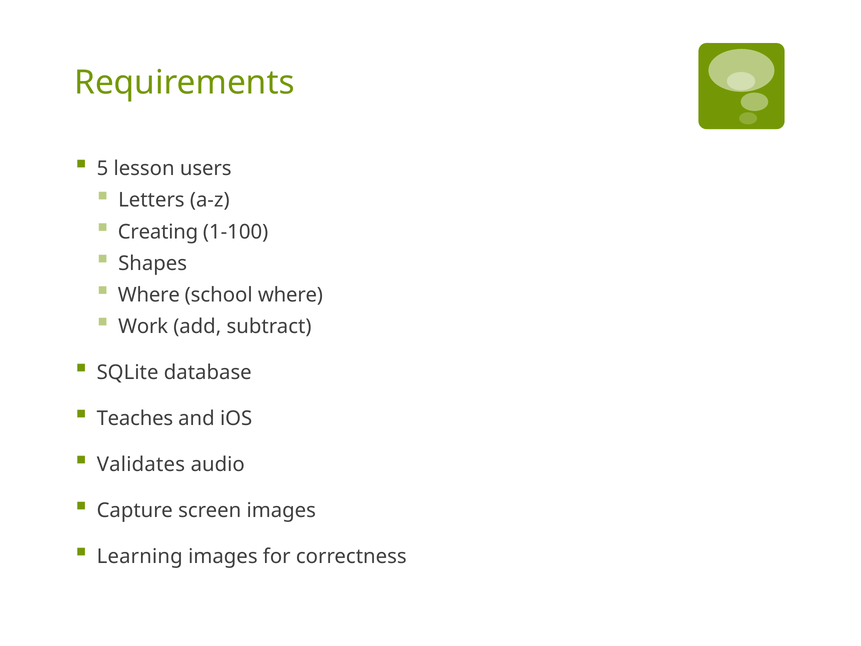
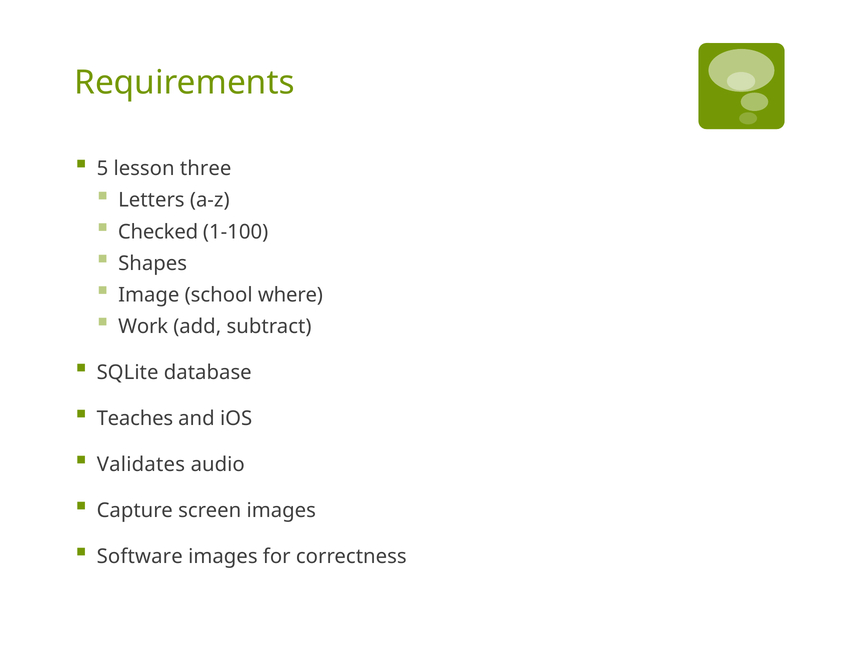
users: users -> three (206, 169)
Creating: Creating -> Checked (158, 232)
Where: Where -> Image (149, 295)
Learning: Learning -> Software (140, 556)
